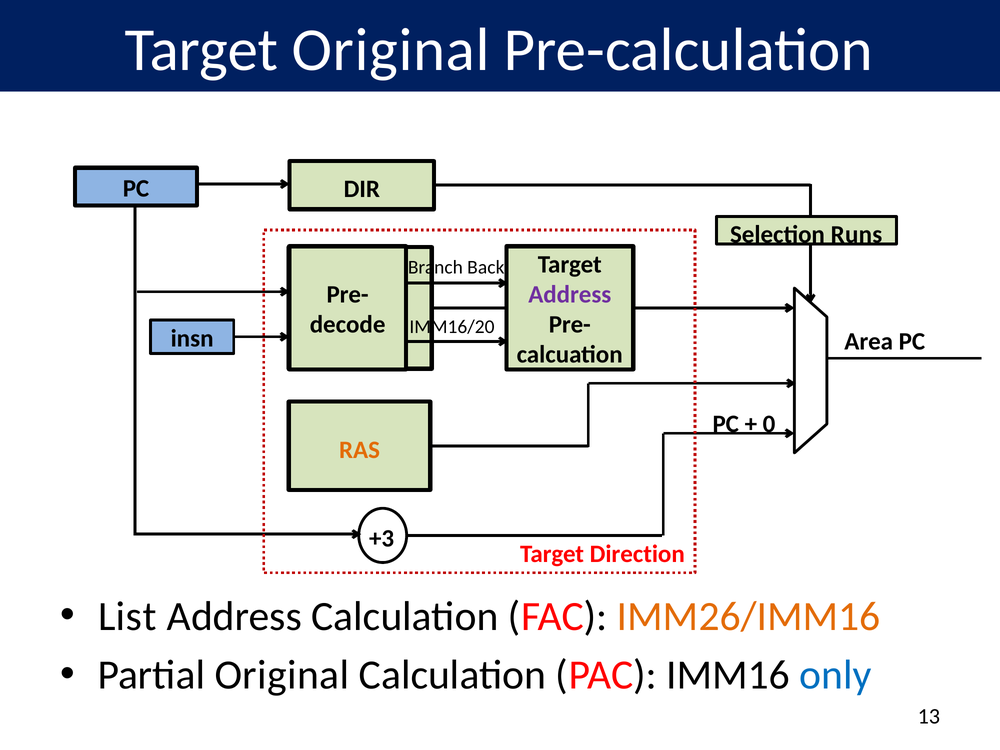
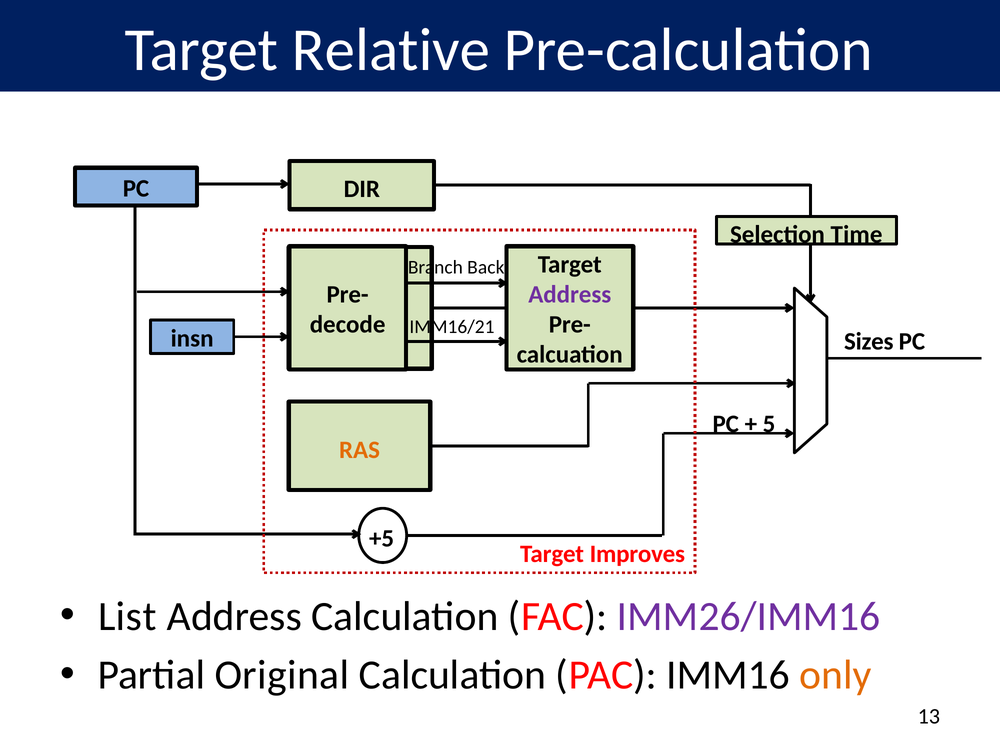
Target Original: Original -> Relative (391, 50)
Runs: Runs -> Time (857, 234)
IMM16/20: IMM16/20 -> IMM16/21 (452, 327)
Area: Area -> Sizes (869, 342)
0: 0 -> 5 (769, 424)
+3: +3 -> +5 (382, 538)
Direction: Direction -> Improves (637, 554)
IMM26/IMM16 colour: orange -> purple (749, 616)
only colour: blue -> orange (835, 675)
